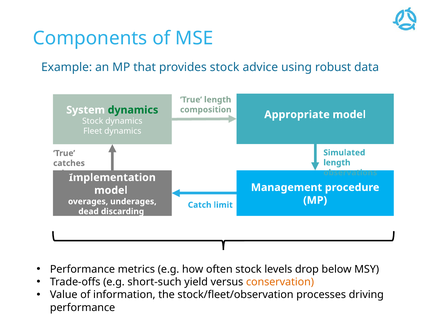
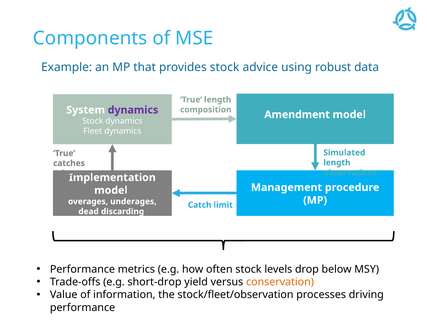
dynamics colour: green -> purple (133, 110)
Appropriate: Appropriate -> Amendment (297, 115)
short-such: short-such -> short-drop (155, 282)
